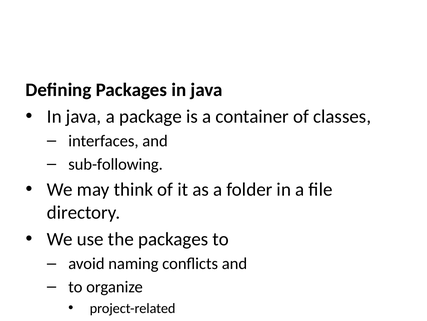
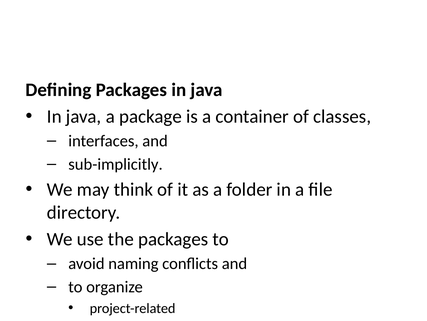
sub-following: sub-following -> sub-implicitly (116, 164)
